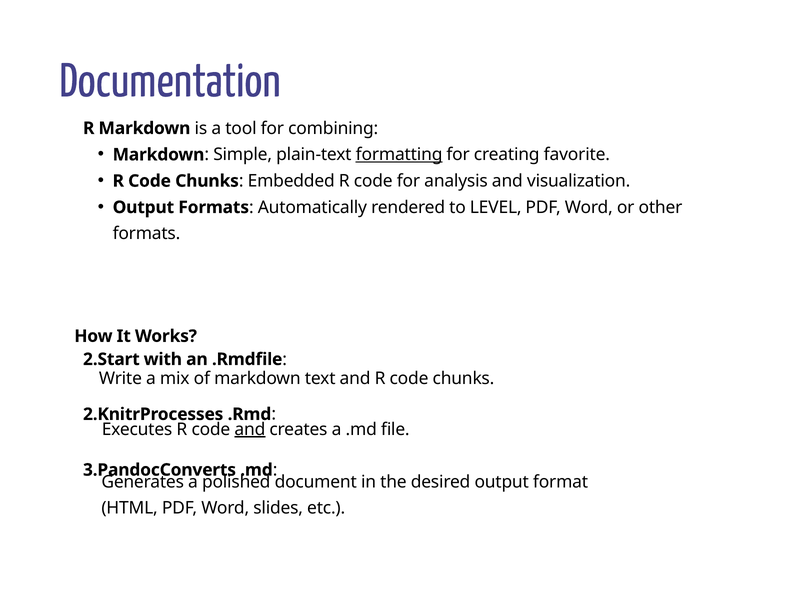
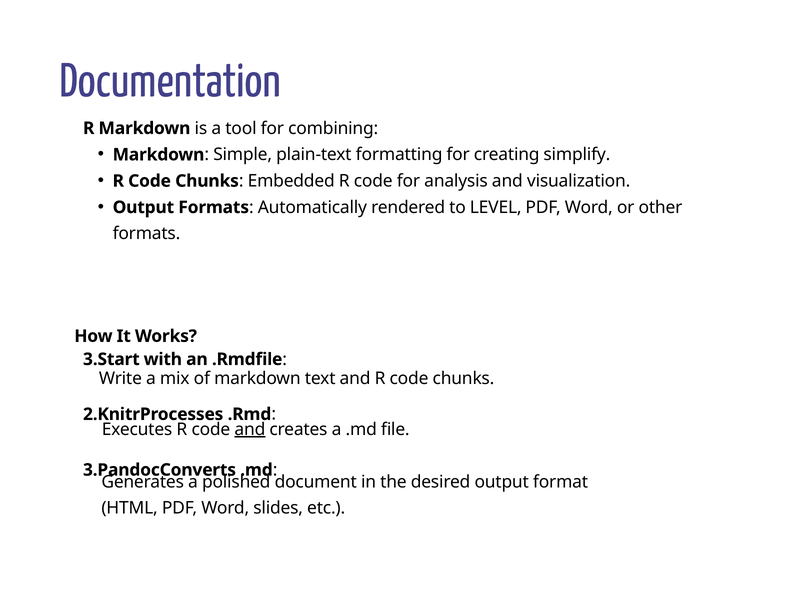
formatting underline: present -> none (399, 154)
favorite: favorite -> simplify (577, 154)
2.Start: 2.Start -> 3.Start (111, 359)
